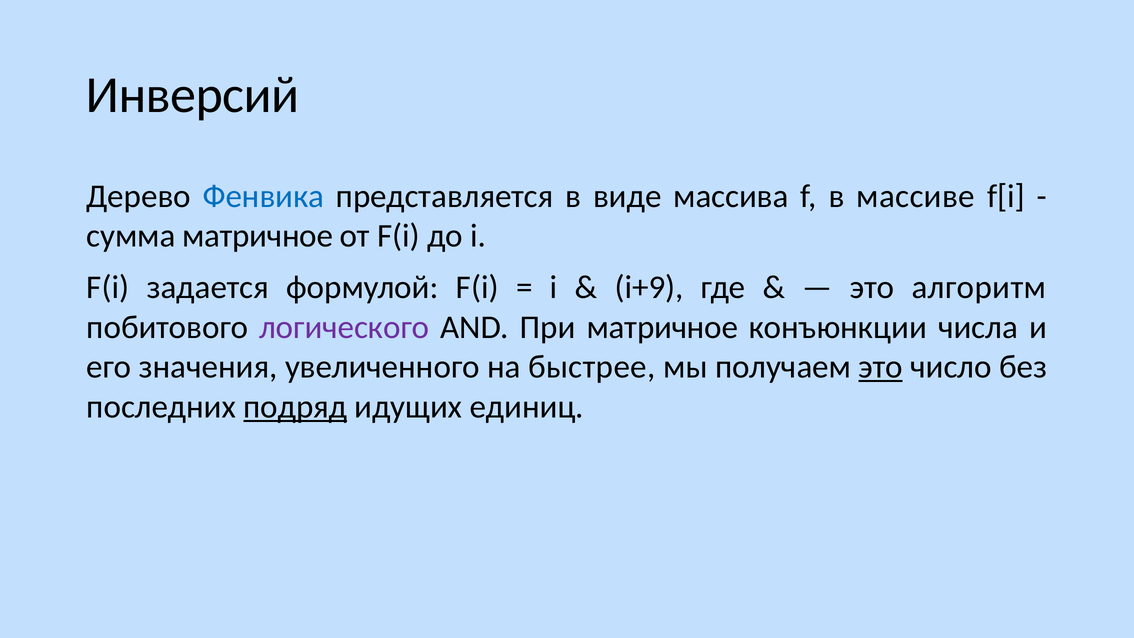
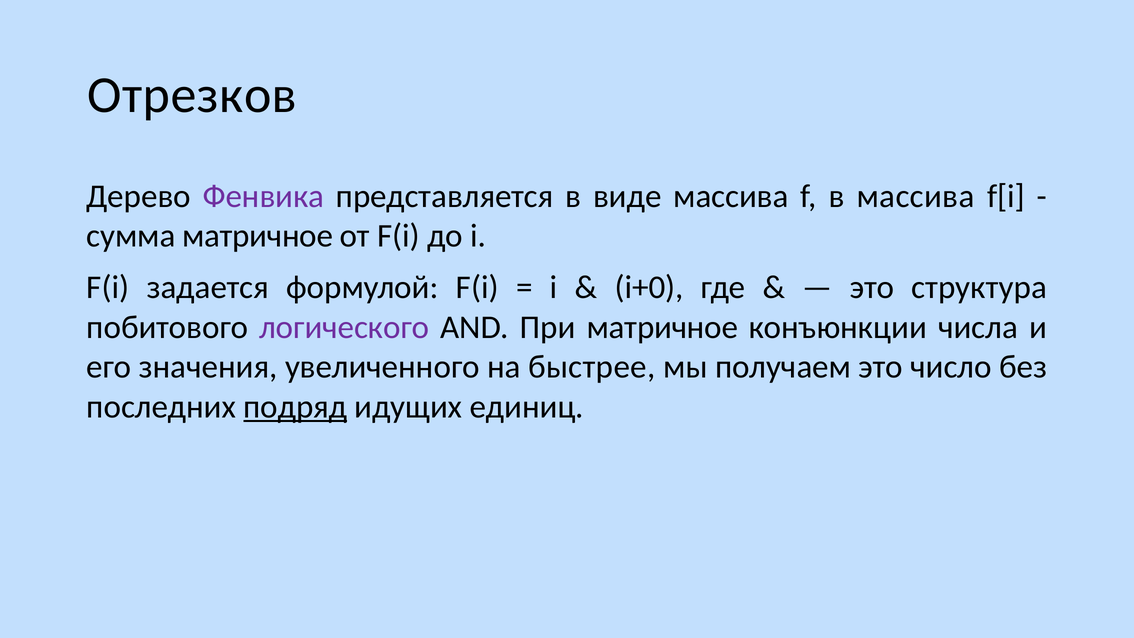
Инверсий: Инверсий -> Отрезков (192, 95)
Фенвика colour: blue -> purple (263, 196)
в массиве: массиве -> массива (916, 196)
i+9: i+9 -> i+0 (649, 287)
алгоритм: алгоритм -> структура (979, 287)
это underline: present -> none (881, 367)
